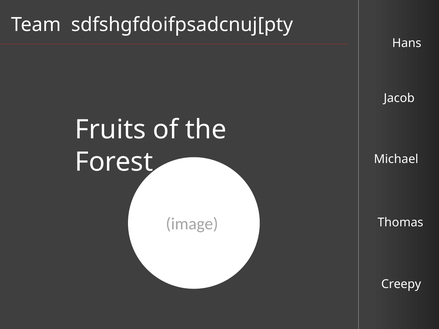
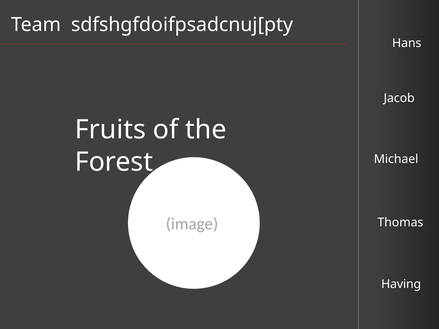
Creepy: Creepy -> Having (401, 284)
